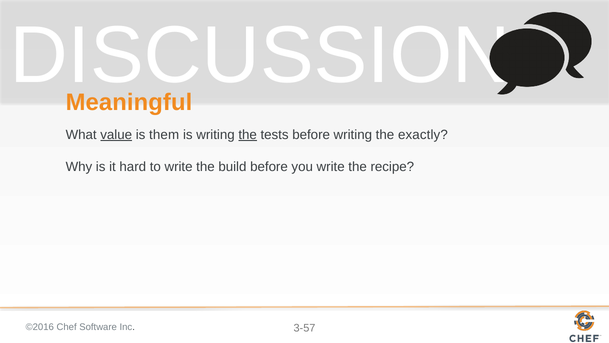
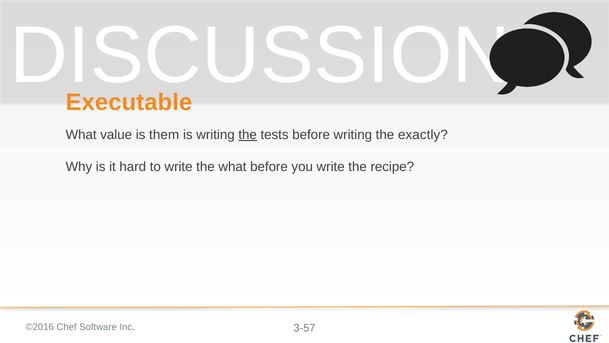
Meaningful: Meaningful -> Executable (129, 102)
value underline: present -> none (116, 135)
the build: build -> what (232, 167)
